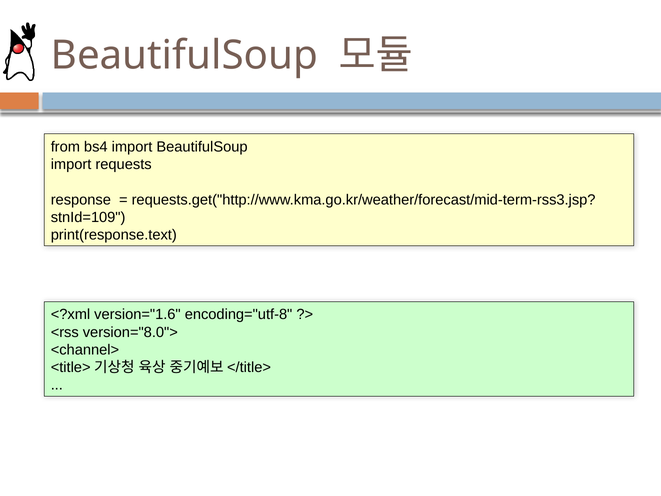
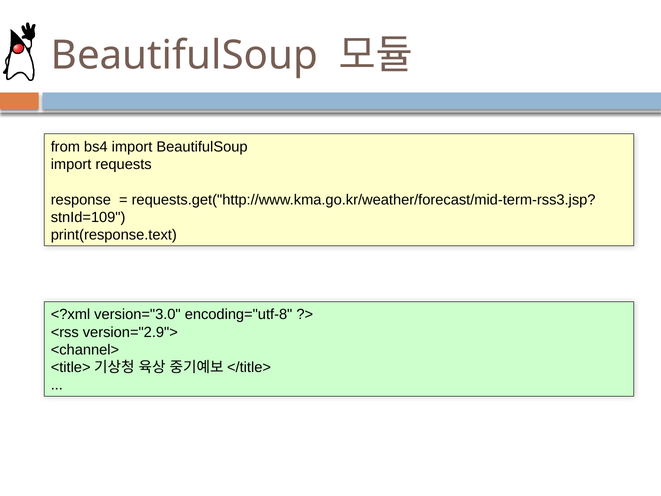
version="1.6: version="1.6 -> version="3.0 (137, 314)
version="8.0">: version="8.0"> -> version="2.9"> (130, 332)
